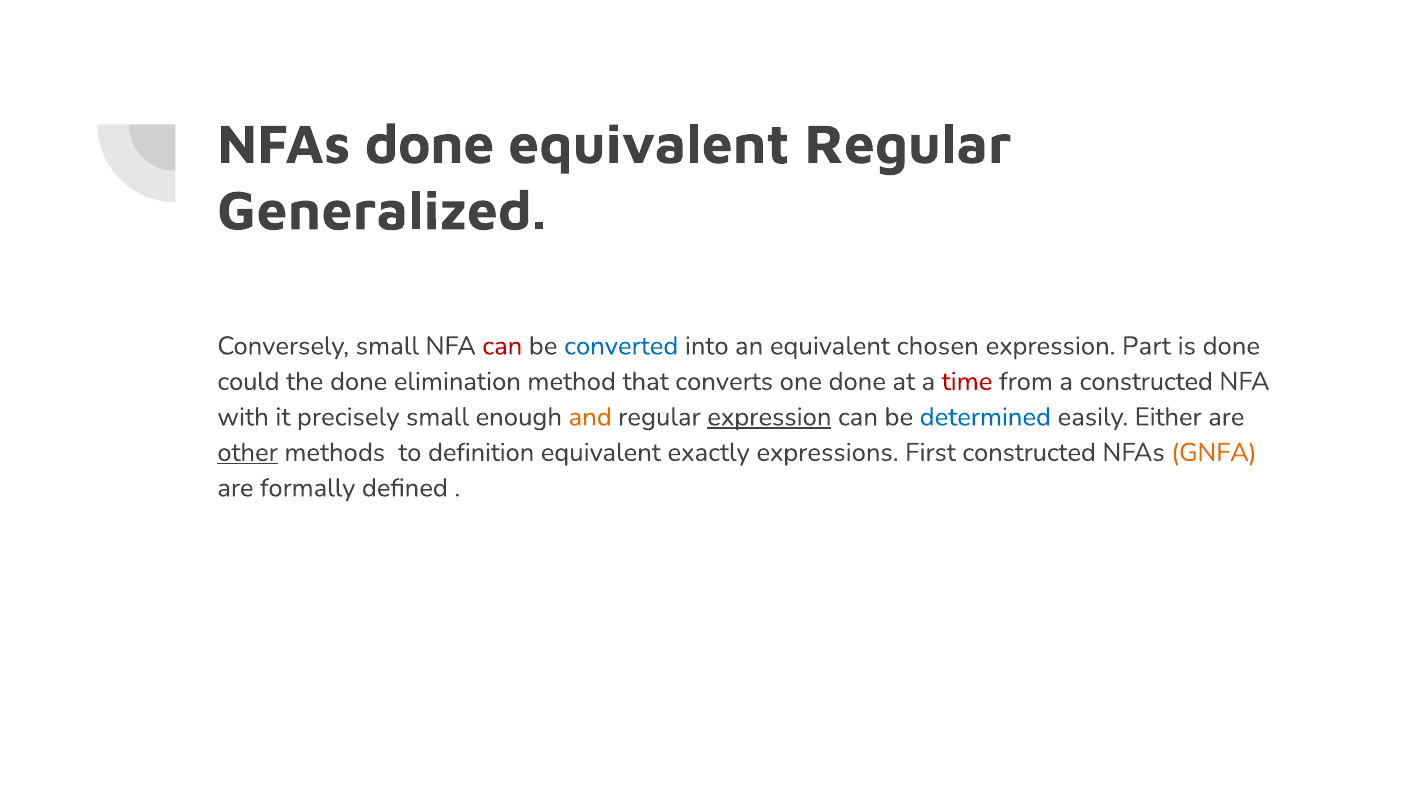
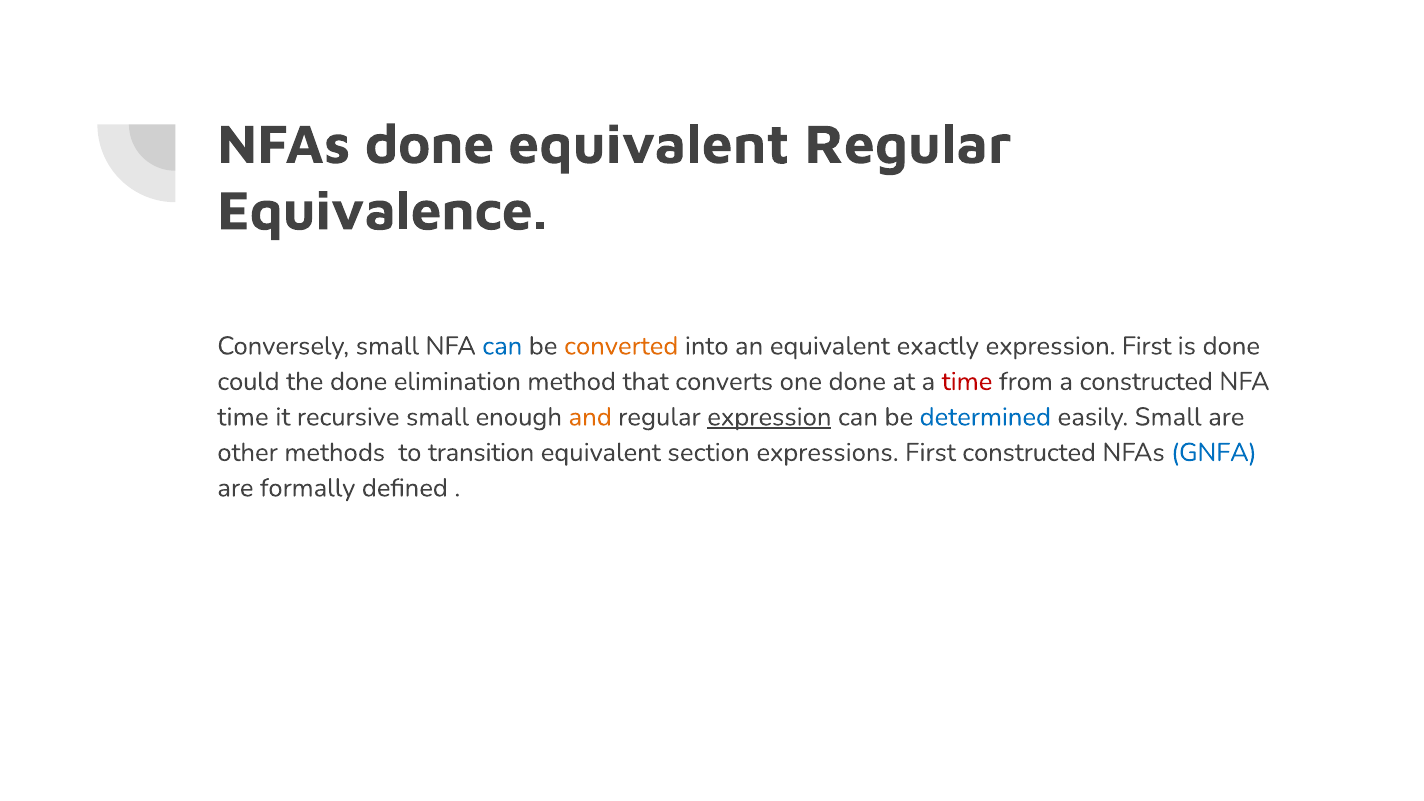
Generalized: Generalized -> Equivalence (382, 211)
can colour: red -> blue (502, 346)
converted colour: blue -> orange (621, 346)
chosen: chosen -> exactly (938, 346)
expression Part: Part -> First (1147, 346)
with: with -> time (243, 417)
precisely: precisely -> recursive (348, 417)
easily Either: Either -> Small (1168, 417)
other underline: present -> none (248, 452)
definition: definition -> transition (481, 452)
exactly: exactly -> section (709, 452)
GNFA colour: orange -> blue (1214, 452)
